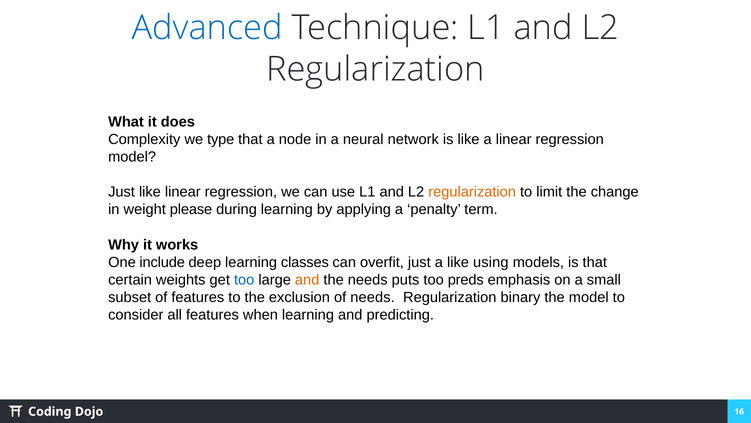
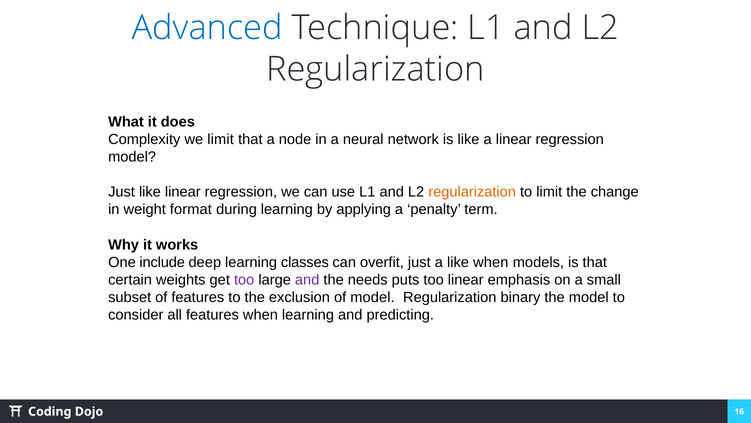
we type: type -> limit (221, 139)
please: please -> format (191, 209)
like using: using -> when (491, 262)
too colour: blue -> purple (244, 279)
and colour: orange -> purple (307, 279)
too preds: preds -> linear (466, 279)
of needs: needs -> model (373, 297)
